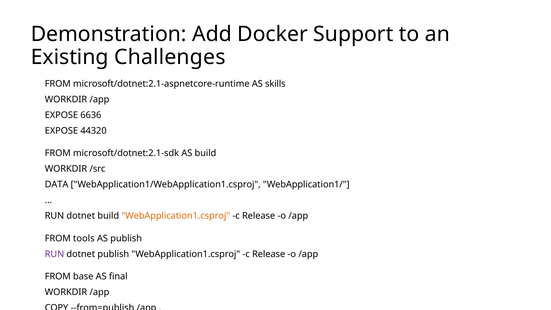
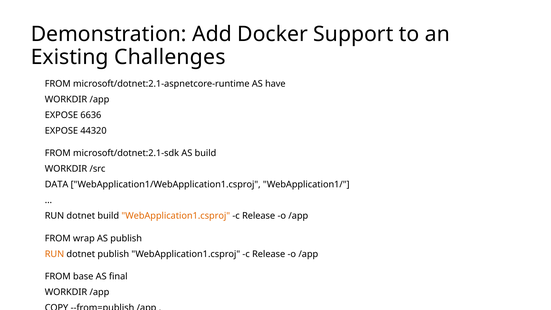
skills: skills -> have (275, 84)
tools: tools -> wrap (84, 238)
RUN colour: purple -> orange (54, 254)
